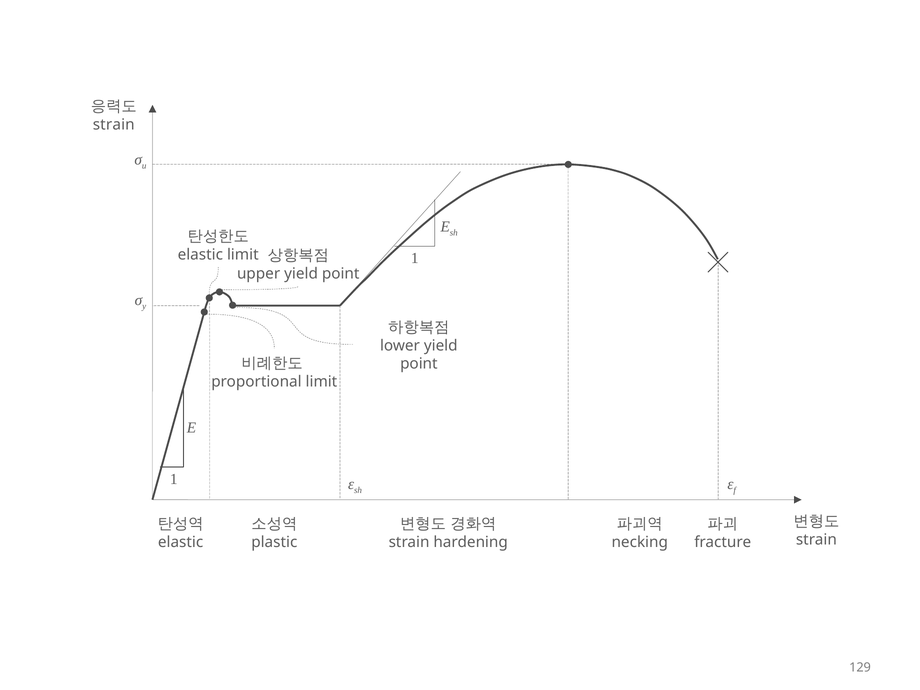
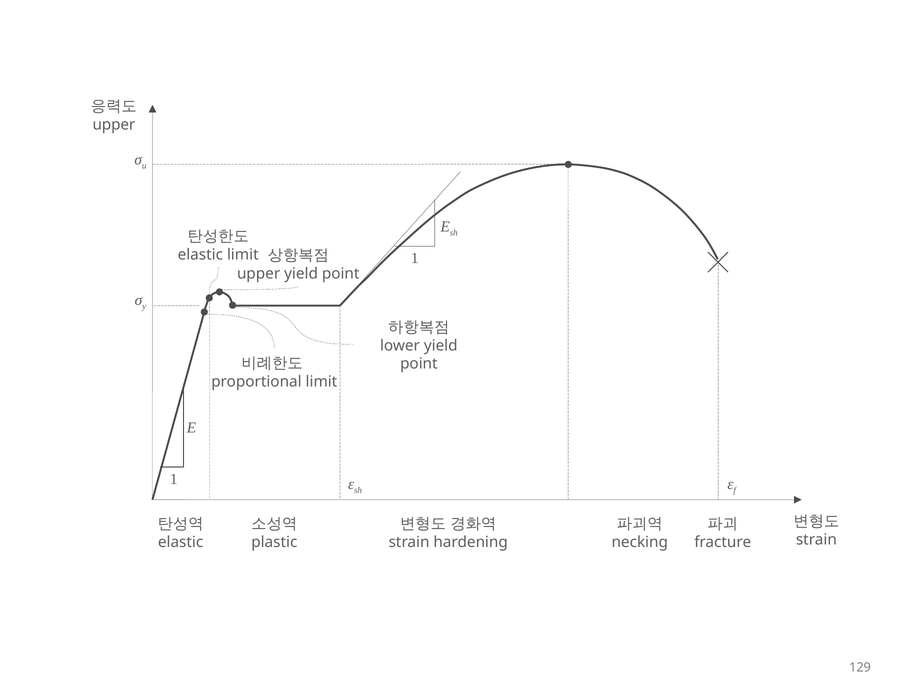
strain: strain -> upper (114, 125)
